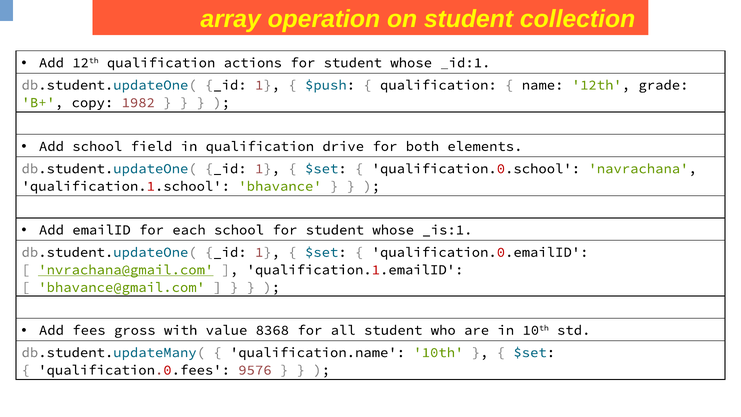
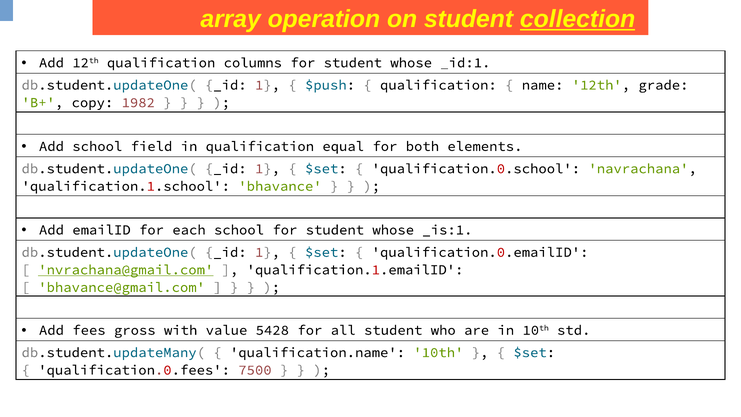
collection underline: none -> present (578, 19)
actions: actions -> columns (253, 63)
drive: drive -> equal (343, 146)
8368: 8368 -> 5428 (272, 330)
9576: 9576 -> 7500 (255, 370)
